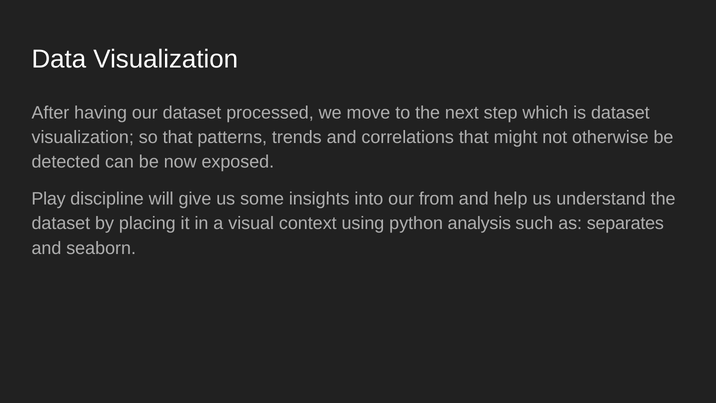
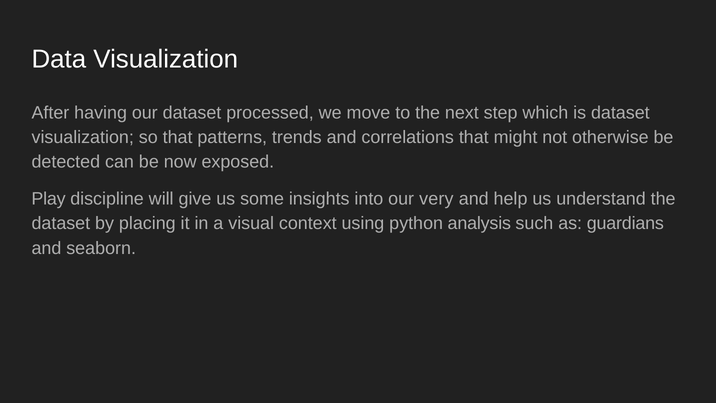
from: from -> very (436, 199)
separates: separates -> guardians (625, 223)
